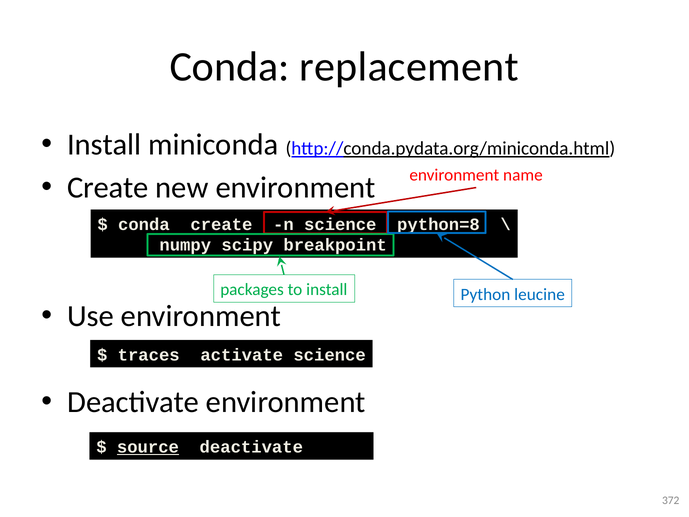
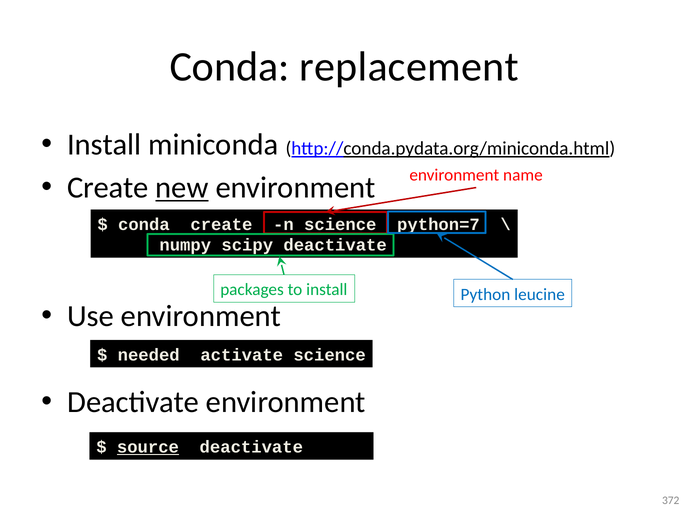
new underline: none -> present (182, 187)
python=8: python=8 -> python=7 (438, 224)
scipy breakpoint: breakpoint -> deactivate (335, 245)
traces: traces -> needed (149, 355)
